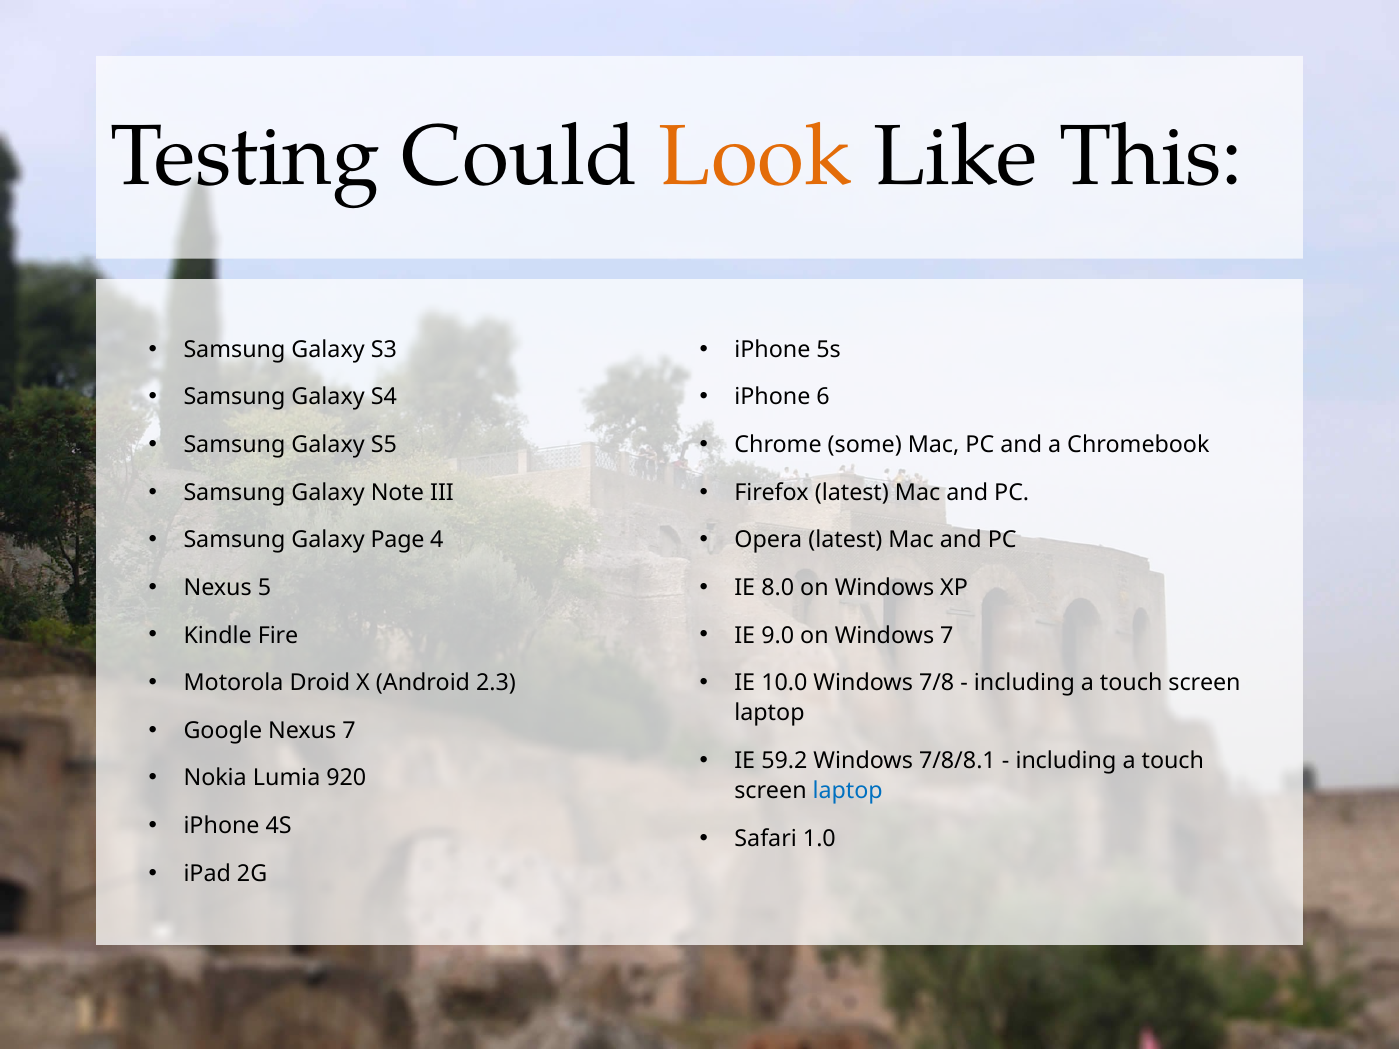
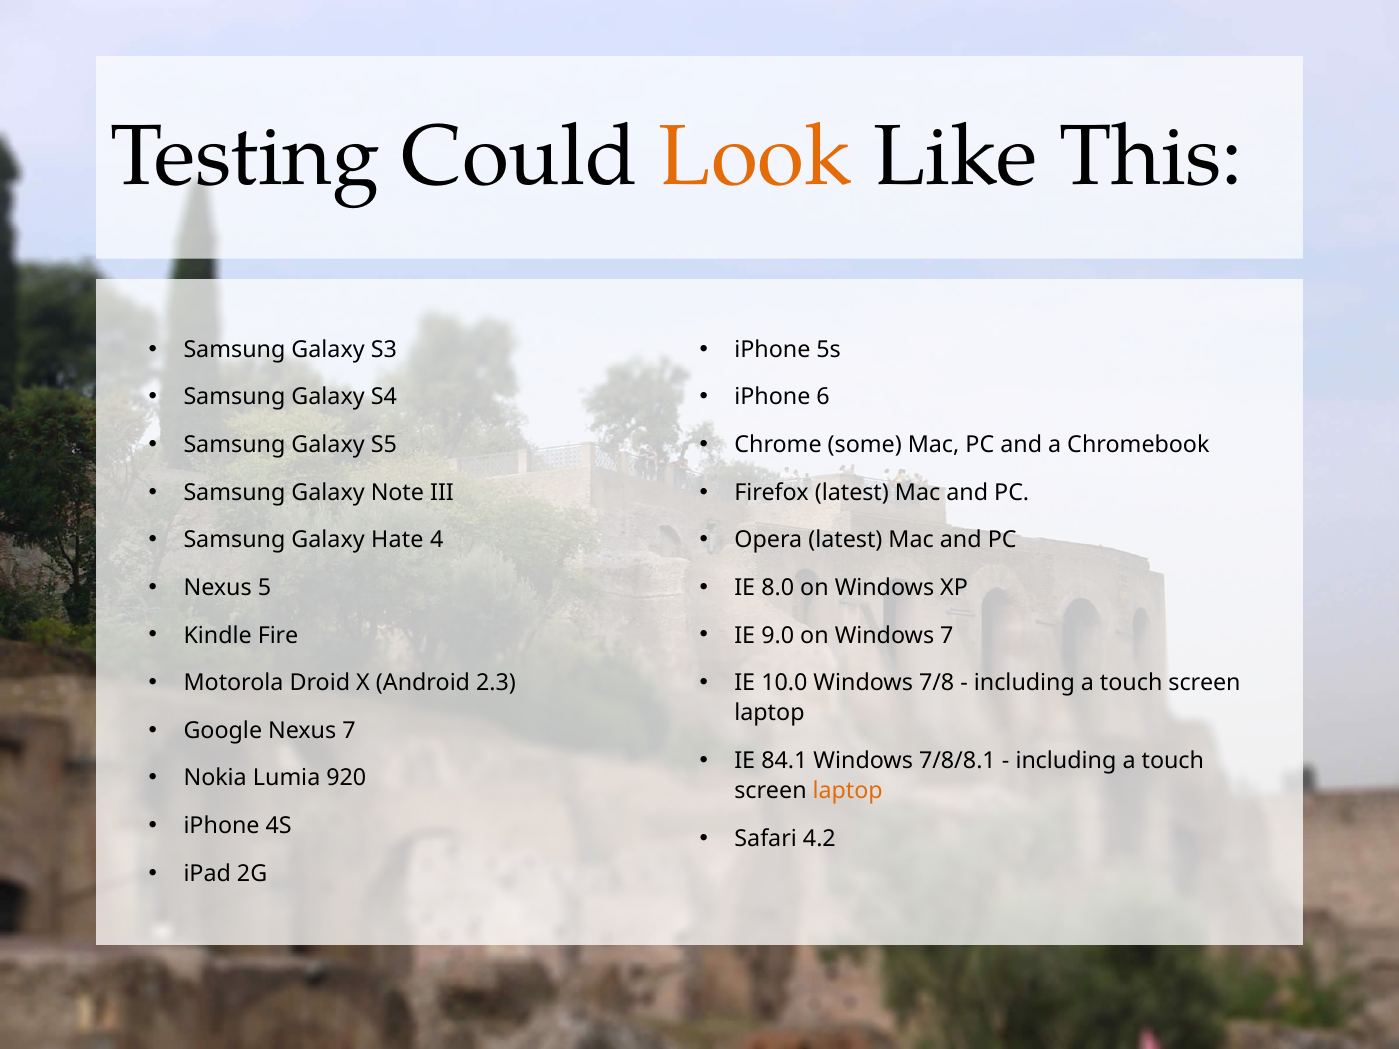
Page: Page -> Hate (397, 540)
59.2: 59.2 -> 84.1 (784, 761)
laptop colour: blue -> orange (848, 791)
1.0: 1.0 -> 4.2 (819, 839)
